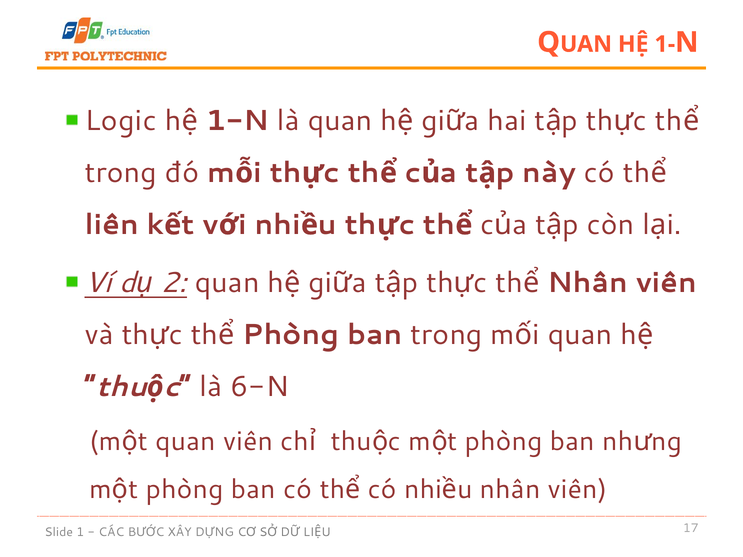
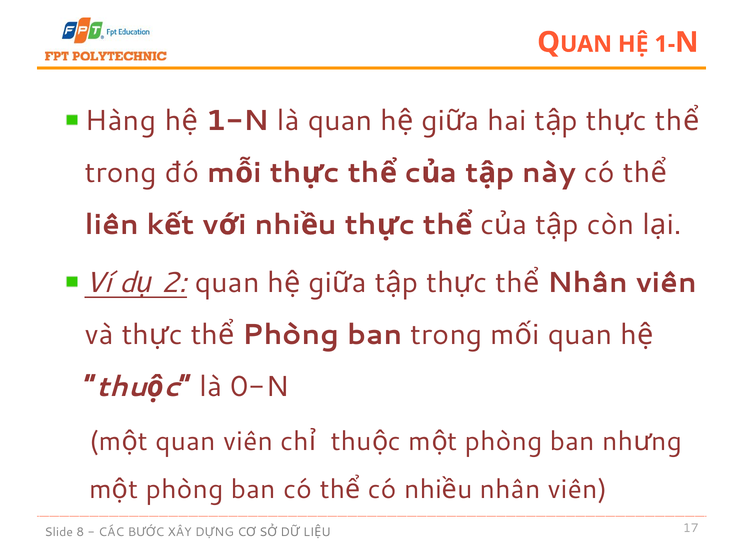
Logic: Logic -> Hàng (121, 121)
6-N: 6-N -> 0-N (260, 387)
1: 1 -> 8 (80, 532)
